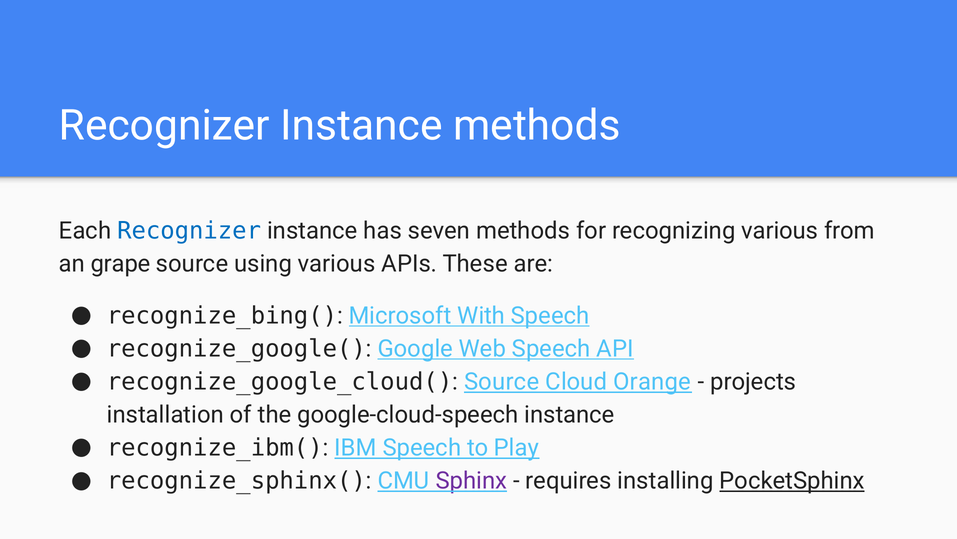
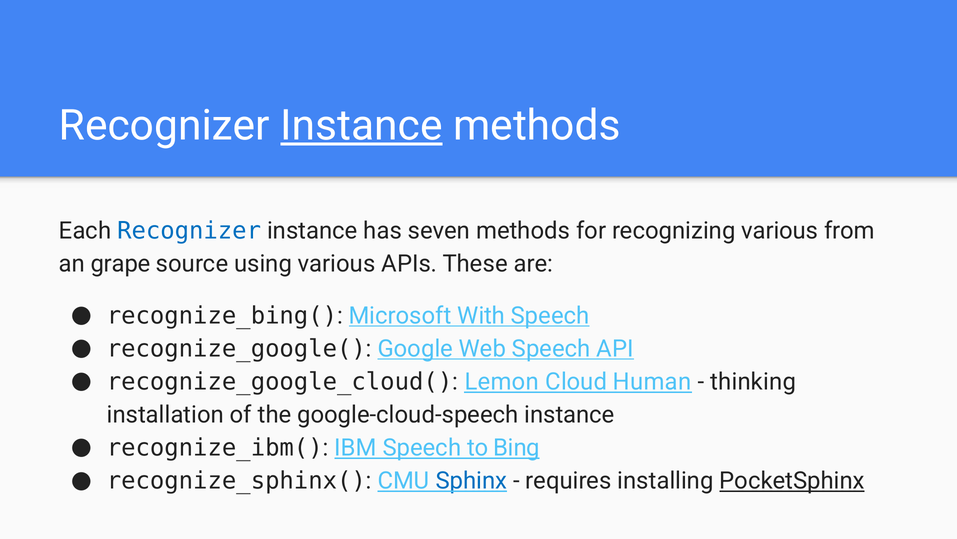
Instance underline: none -> present (361, 126)
recognize_google_cloud( Source: Source -> Lemon (502, 381)
Orange: Orange -> Human (652, 381)
projects: projects -> thinking (753, 381)
Play: Play -> Bing (517, 447)
Sphinx colour: purple -> blue (471, 480)
